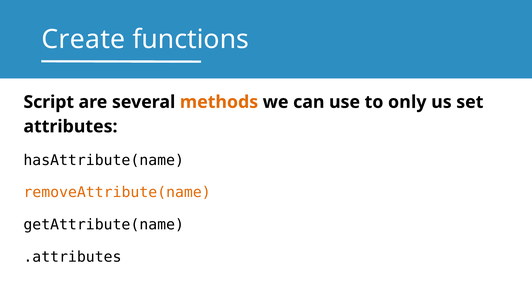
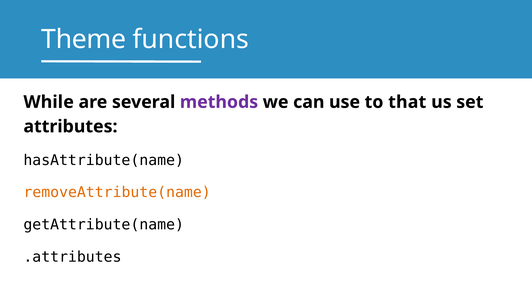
Create: Create -> Theme (84, 40)
Script: Script -> While (49, 102)
methods colour: orange -> purple (219, 102)
only: only -> that (407, 102)
